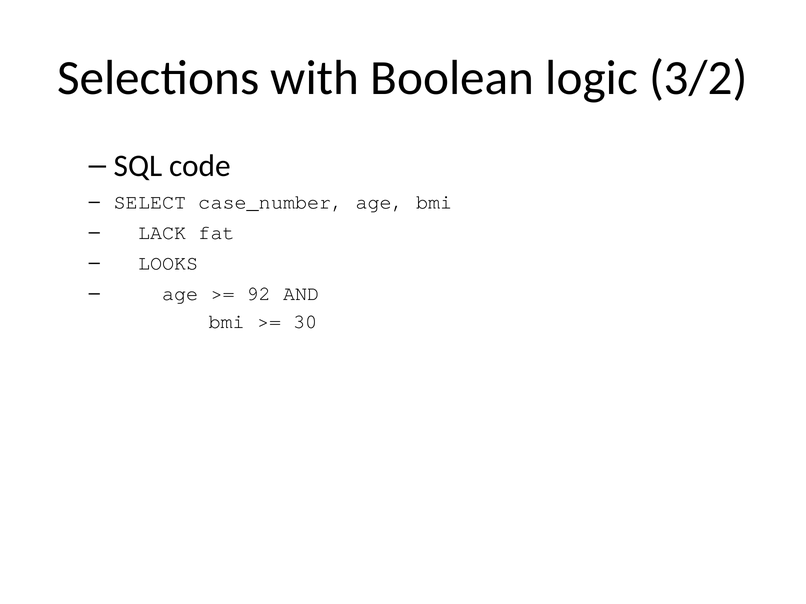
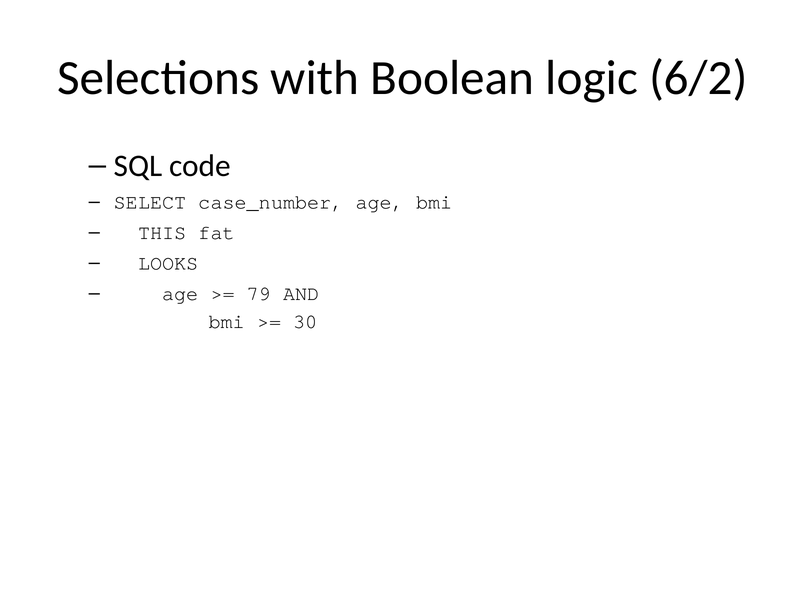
3/2: 3/2 -> 6/2 (698, 78)
LACK: LACK -> THIS (162, 233)
92: 92 -> 79 (259, 294)
